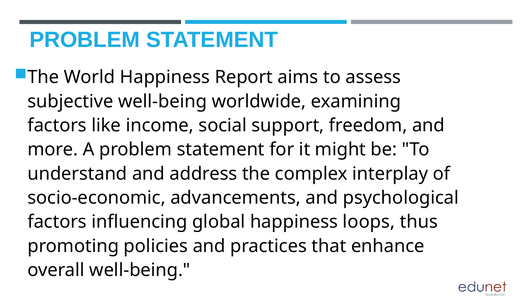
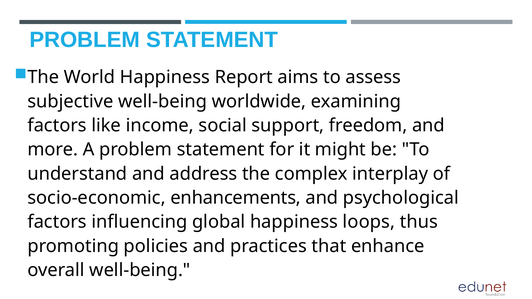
advancements: advancements -> enhancements (236, 198)
